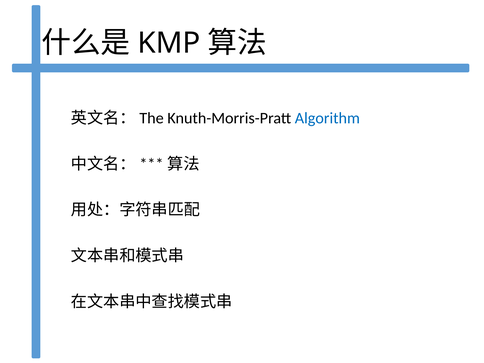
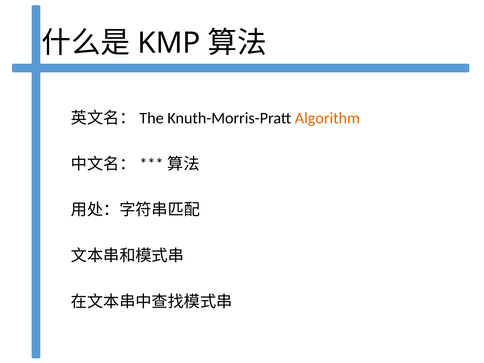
Algorithm colour: blue -> orange (327, 118)
